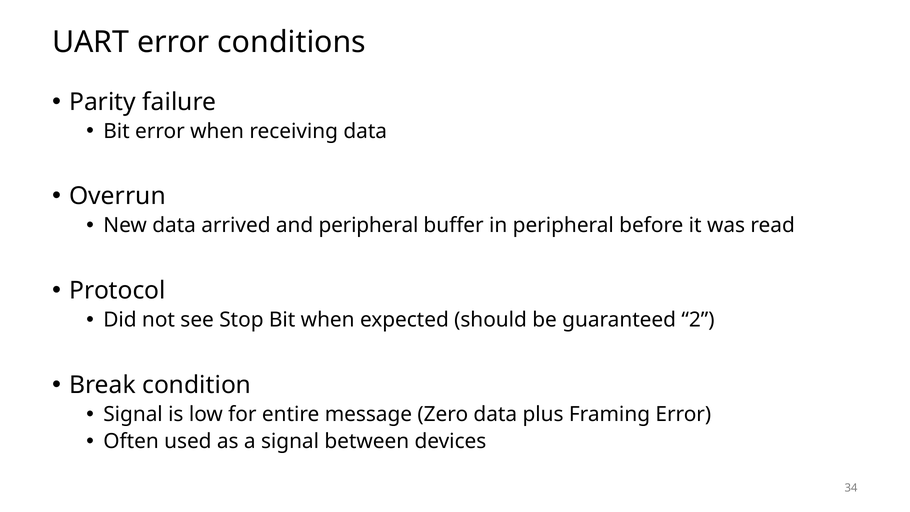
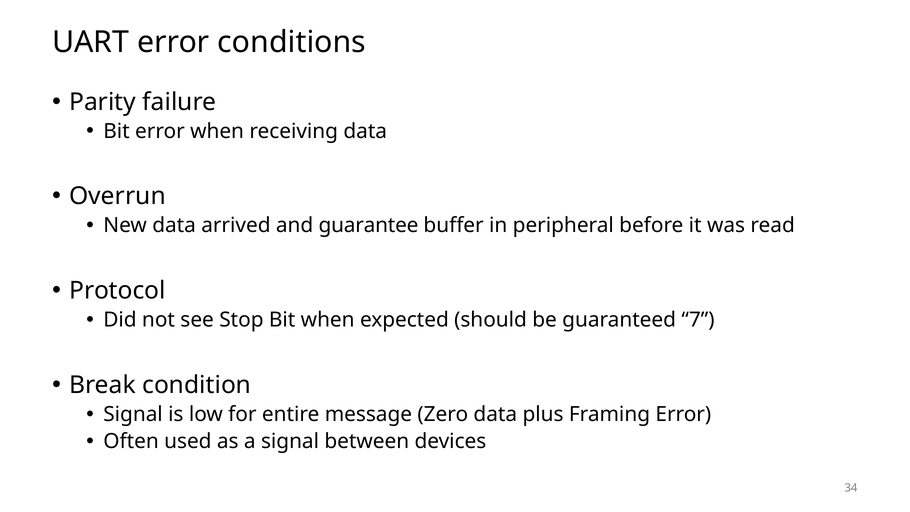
and peripheral: peripheral -> guarantee (369, 226)
2: 2 -> 7 (698, 320)
